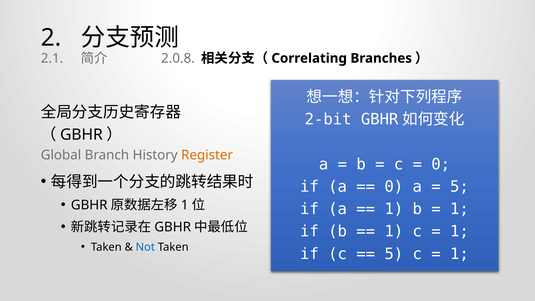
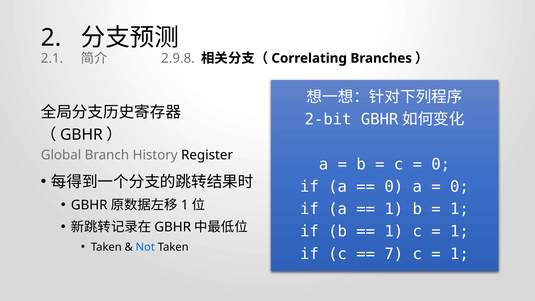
2.0.8: 2.0.8 -> 2.9.8 (178, 58)
Register colour: orange -> black (207, 155)
5: 5 -> 0 (459, 187)
5: 5 -> 7 (394, 254)
